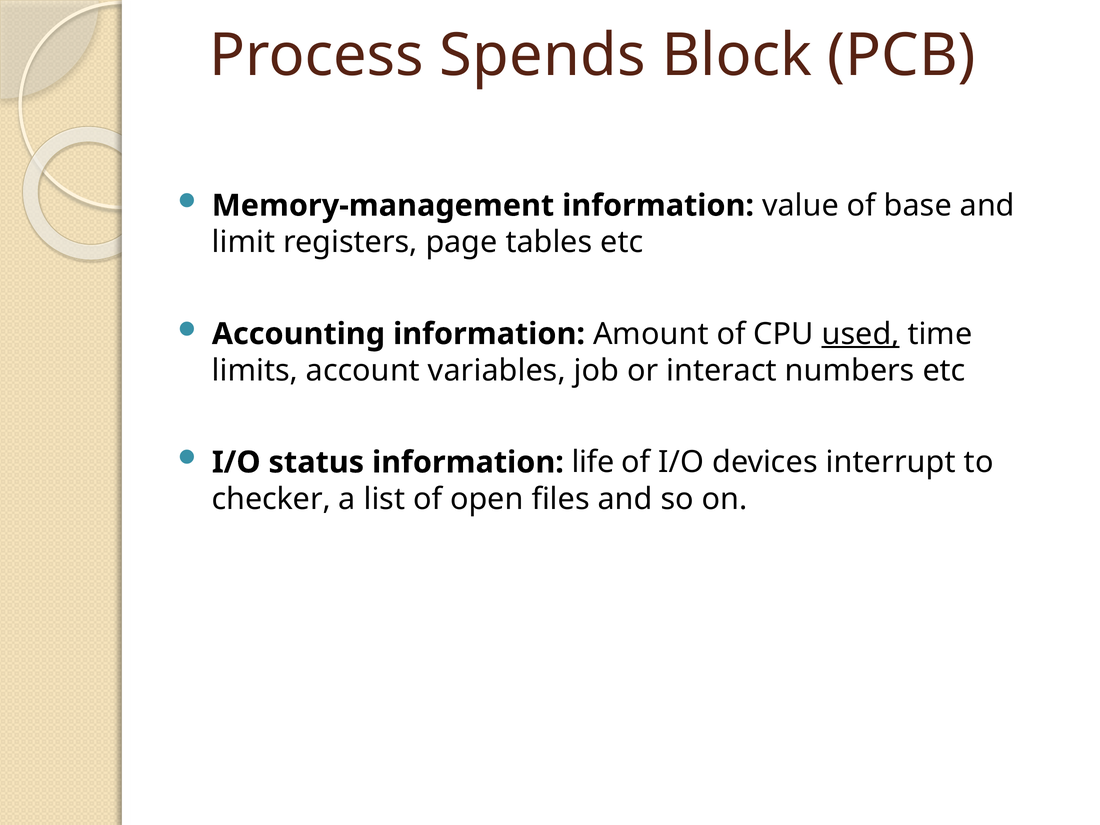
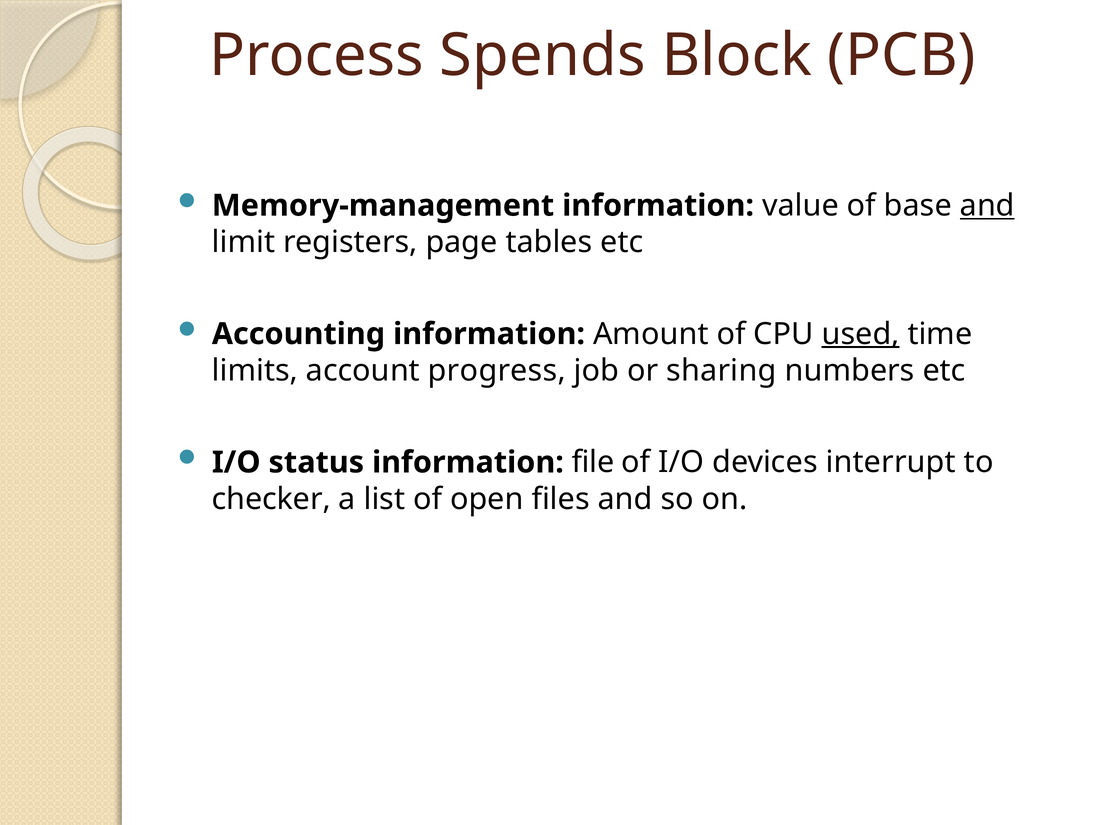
and underline: none -> present (987, 206)
variables: variables -> progress (497, 371)
interact: interact -> sharing (721, 371)
life: life -> file (593, 462)
